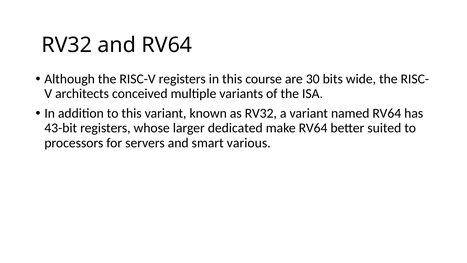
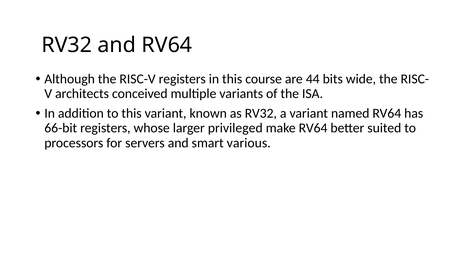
30: 30 -> 44 (313, 79)
43-bit: 43-bit -> 66-bit (61, 128)
dedicated: dedicated -> privileged (235, 128)
